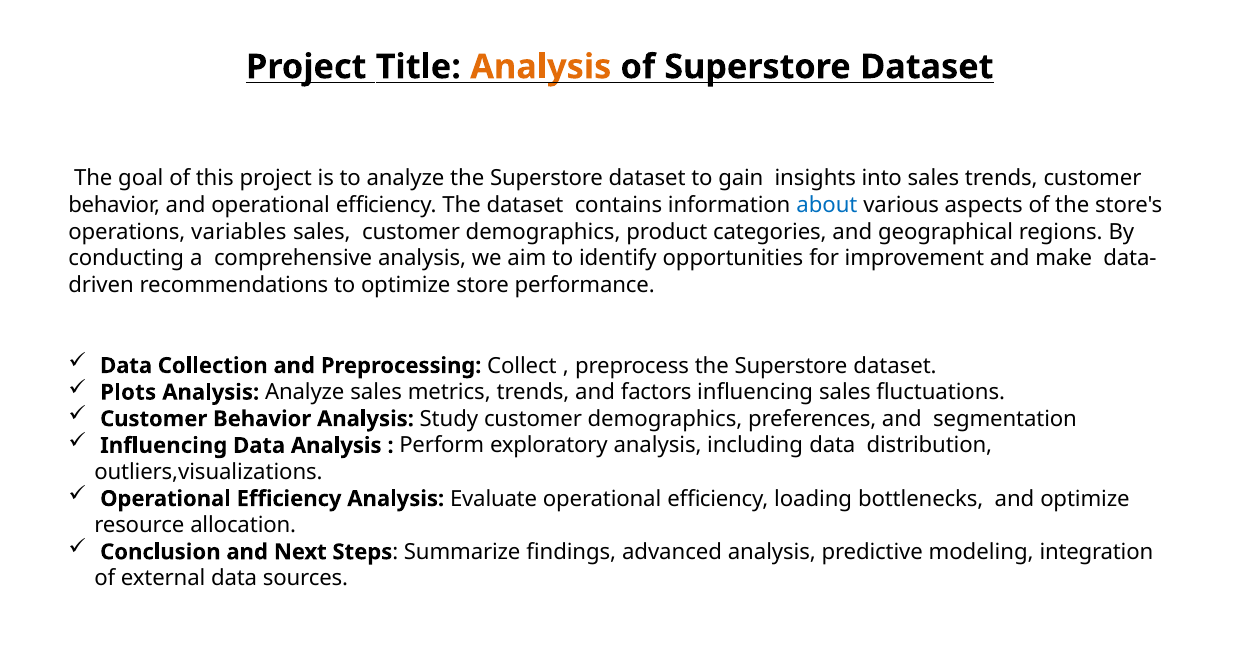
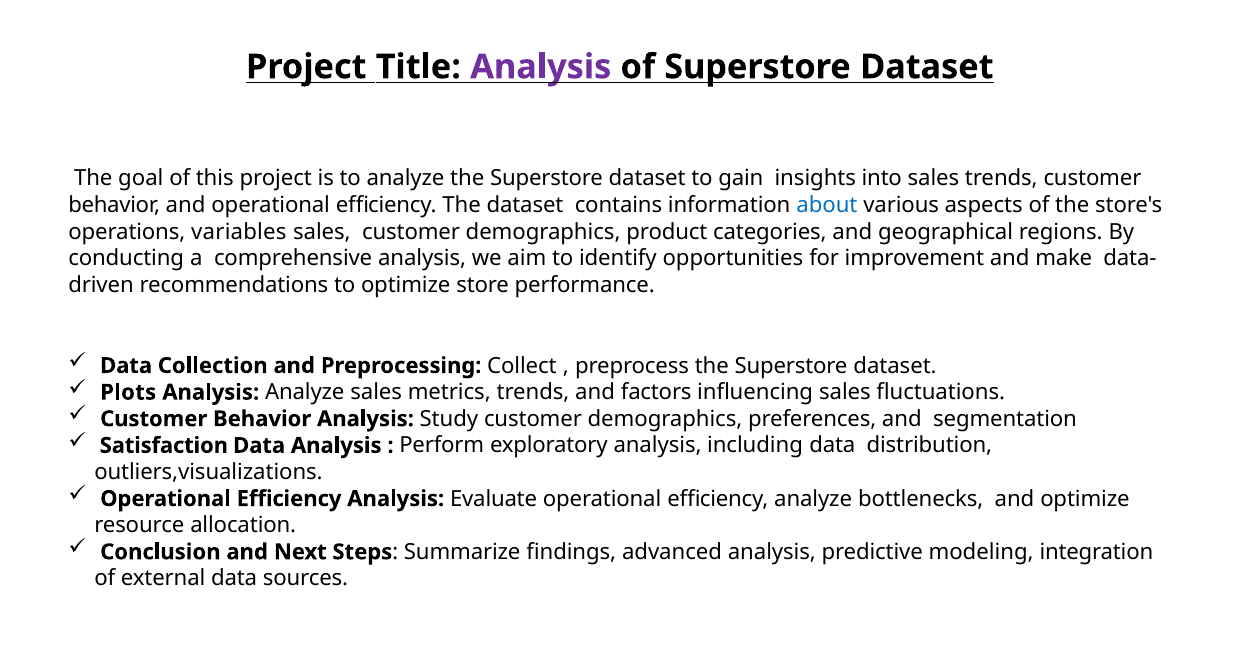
Analysis colour: orange -> purple (541, 67)
Influencing: Influencing -> Satisfaction (164, 446)
efficiency loading: loading -> analyze (813, 499)
